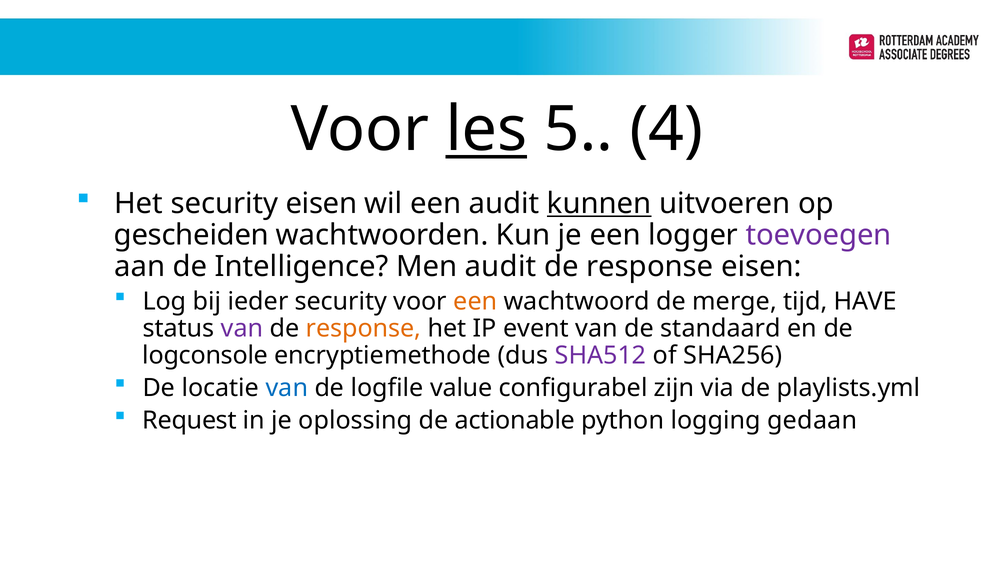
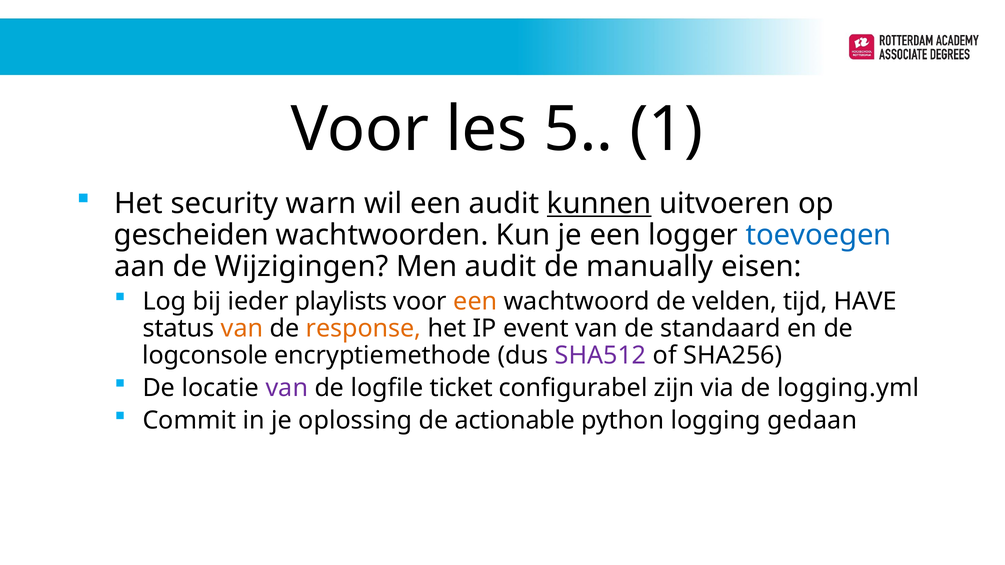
les underline: present -> none (486, 130)
4: 4 -> 1 (666, 130)
security eisen: eisen -> warn (321, 204)
toevoegen colour: purple -> blue (819, 235)
Intelligence: Intelligence -> Wijzigingen (302, 267)
response: response -> manually (650, 267)
ieder security: security -> playlists (341, 302)
merge: merge -> velden (735, 302)
van colour: purple -> orange (242, 329)
van colour: blue -> purple (287, 388)
value: value -> ticket (461, 388)
playlists.yml: playlists.yml -> logging.yml (848, 388)
Request: Request -> Commit (189, 420)
